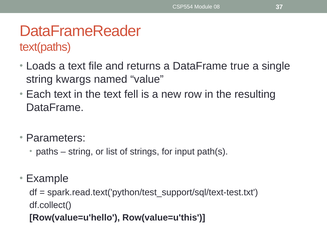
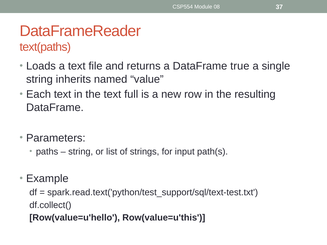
kwargs: kwargs -> inherits (73, 79)
fell: fell -> full (131, 95)
